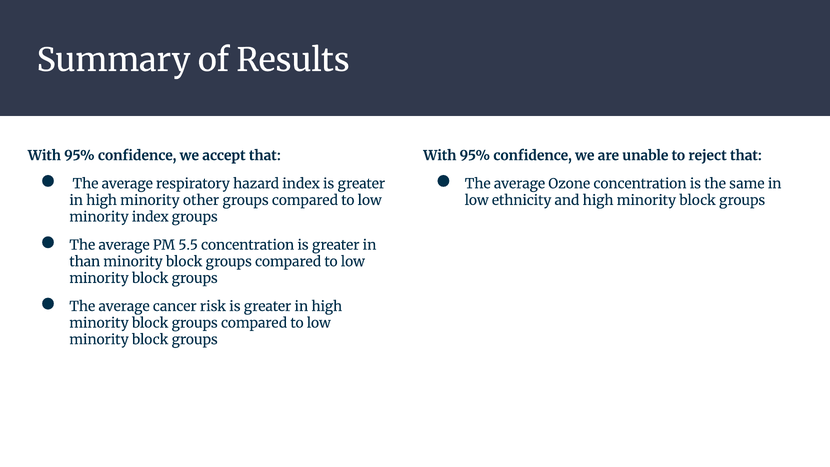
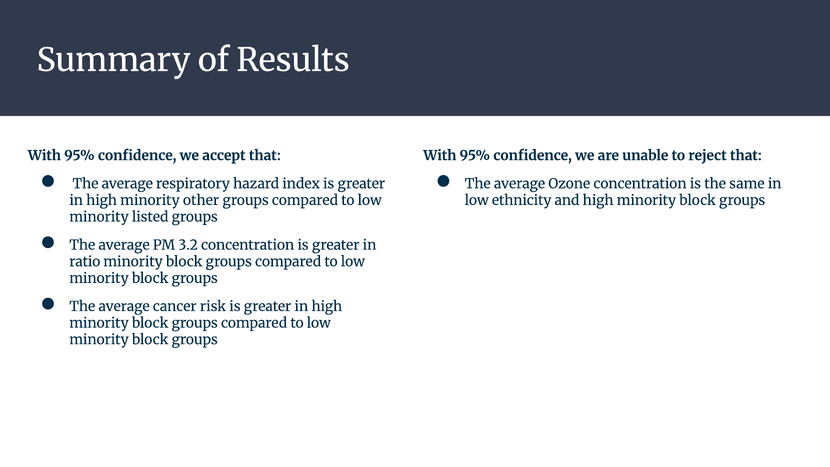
minority index: index -> listed (150, 217)
5.5: 5.5 -> 3.2 (188, 245)
than: than -> ratio (85, 262)
